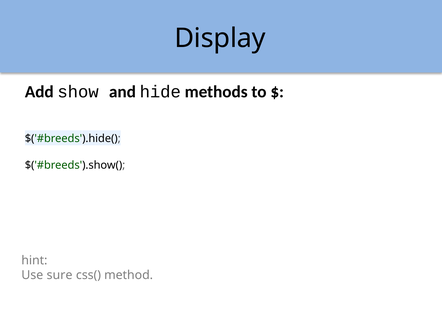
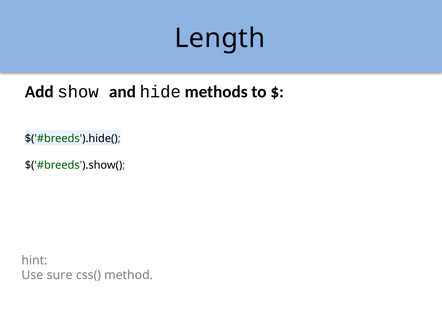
Display: Display -> Length (220, 38)
